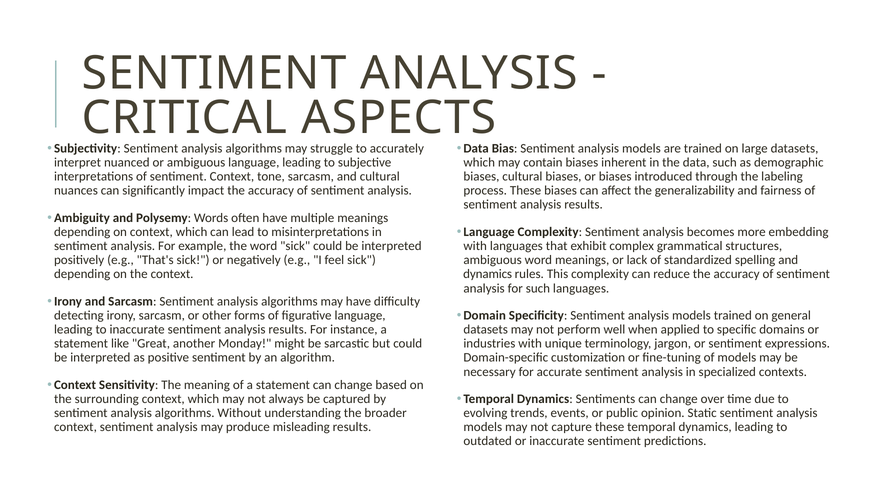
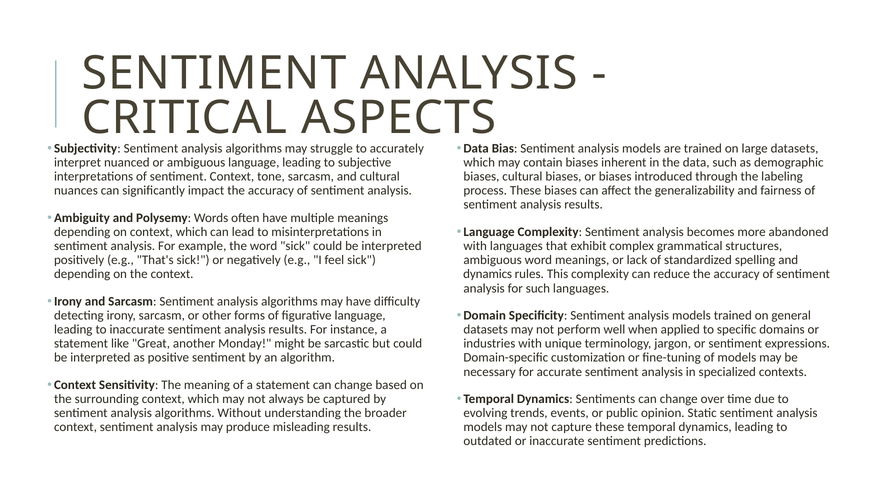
embedding: embedding -> abandoned (799, 232)
